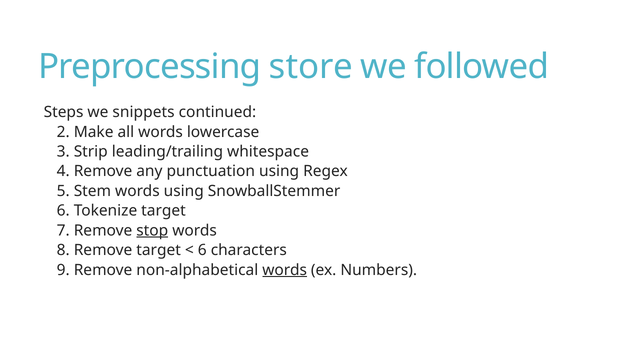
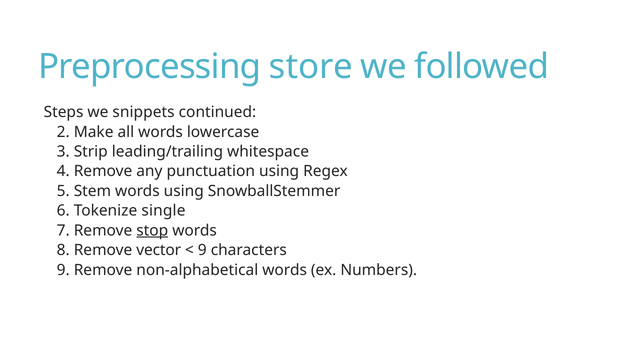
Tokenize target: target -> single (163, 211)
Remove target: target -> vector (159, 250)
6: 6 -> 9 (202, 250)
words underline: present -> none (285, 270)
